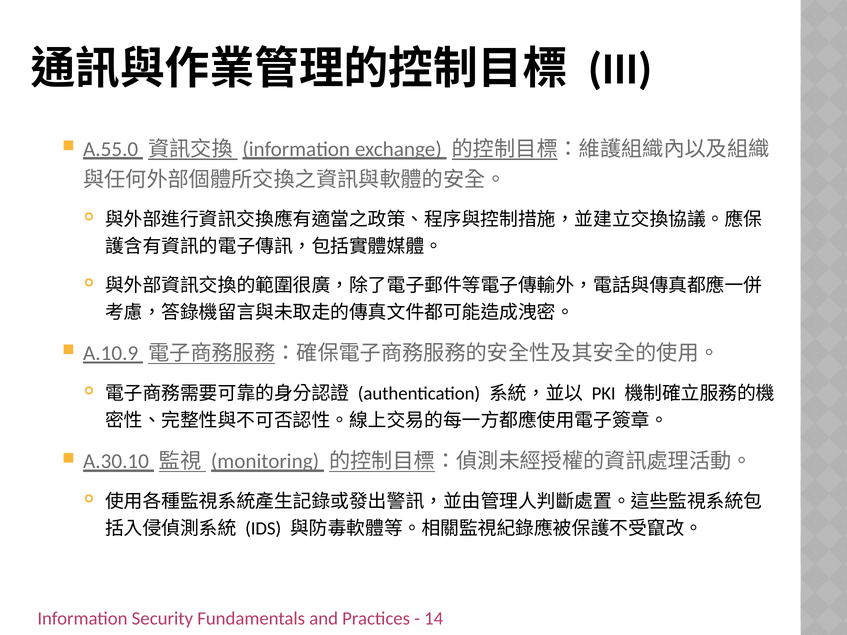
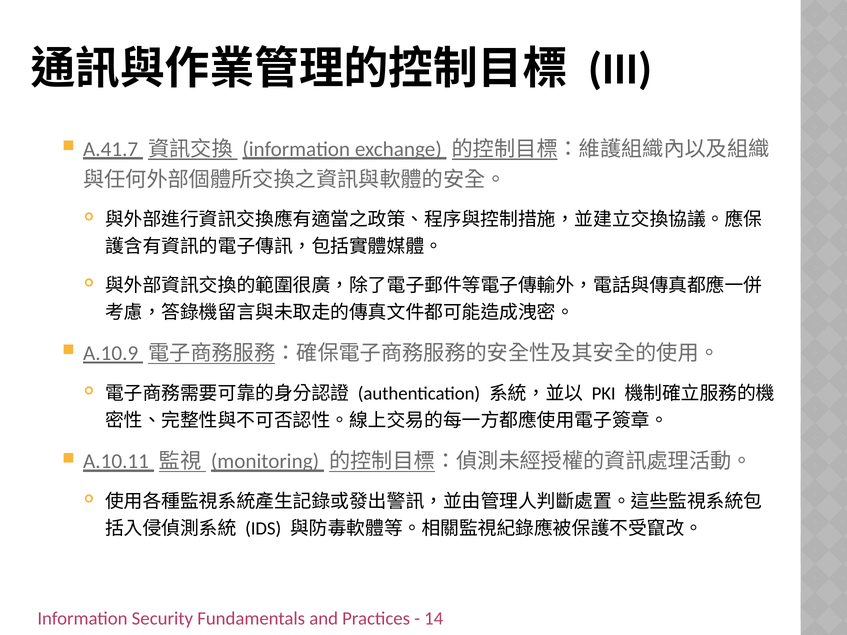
A.55.0: A.55.0 -> A.41.7 (111, 149)
A.30.10: A.30.10 -> A.10.11 (116, 462)
